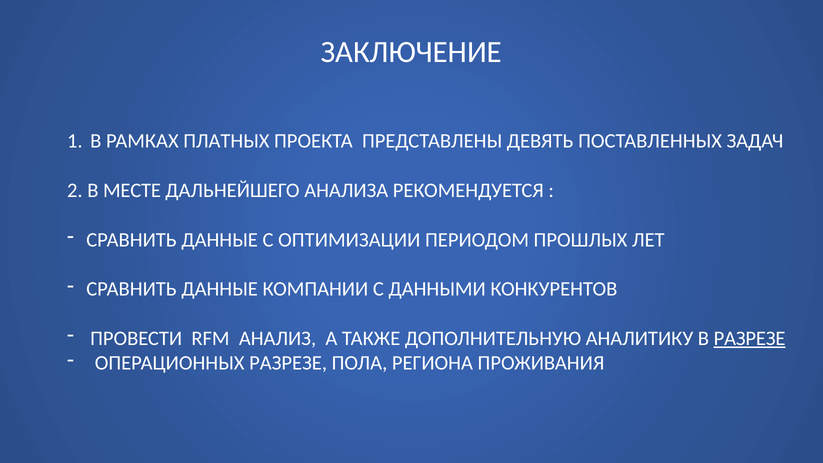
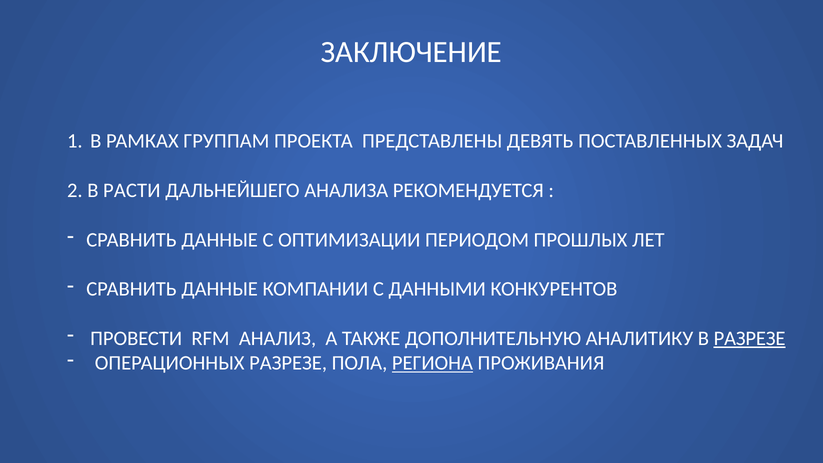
ПЛАТНЫХ: ПЛАТНЫХ -> ГРУППАМ (226, 141)
МЕСТЕ: МЕСТЕ -> РАСТИ (132, 190)
РЕГИОНА underline: none -> present (432, 363)
